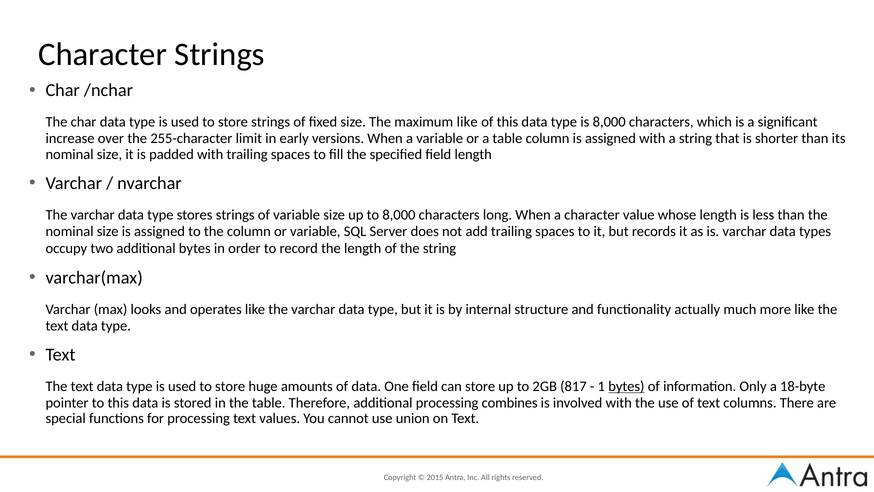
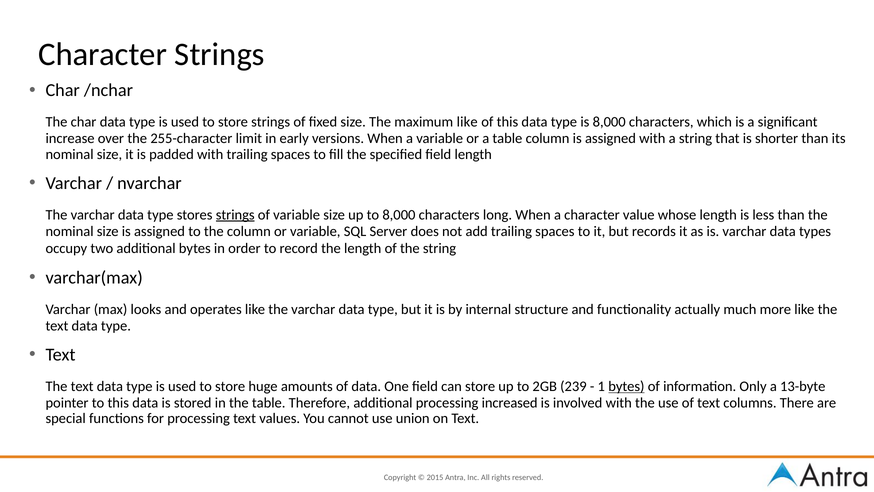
strings underline: none -> present (235, 215)
817: 817 -> 239 (573, 386)
18-byte: 18-byte -> 13-byte (803, 386)
combines: combines -> increased (510, 403)
